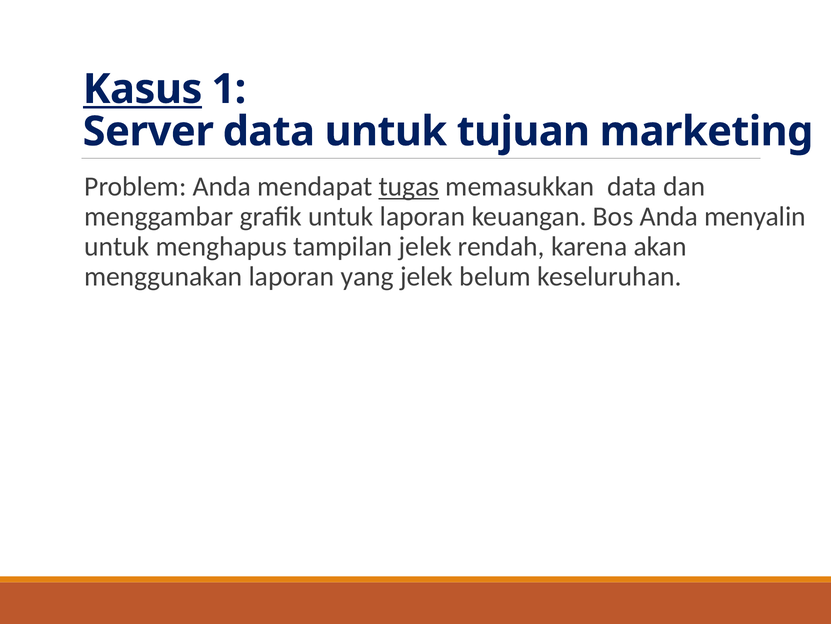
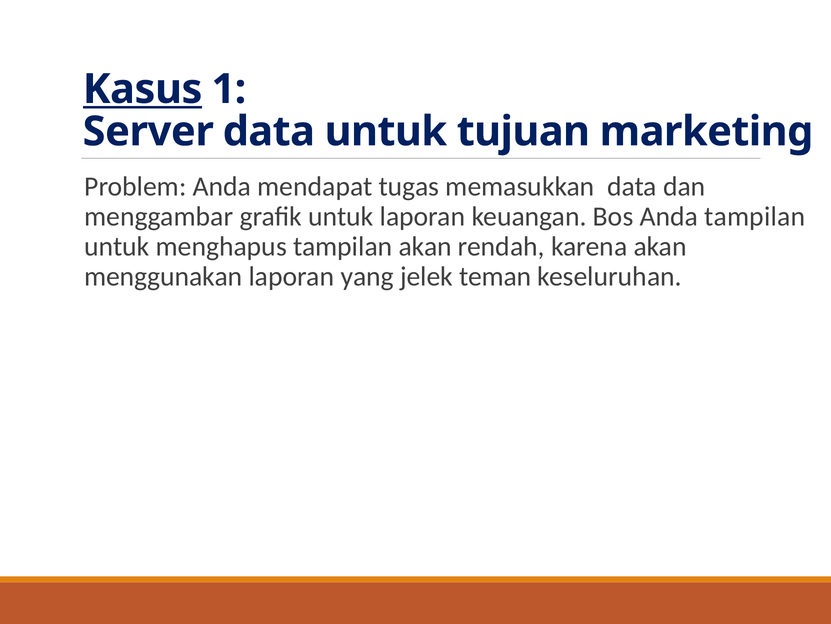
tugas underline: present -> none (409, 187)
Anda menyalin: menyalin -> tampilan (755, 217)
tampilan jelek: jelek -> akan (425, 246)
belum: belum -> teman (495, 276)
